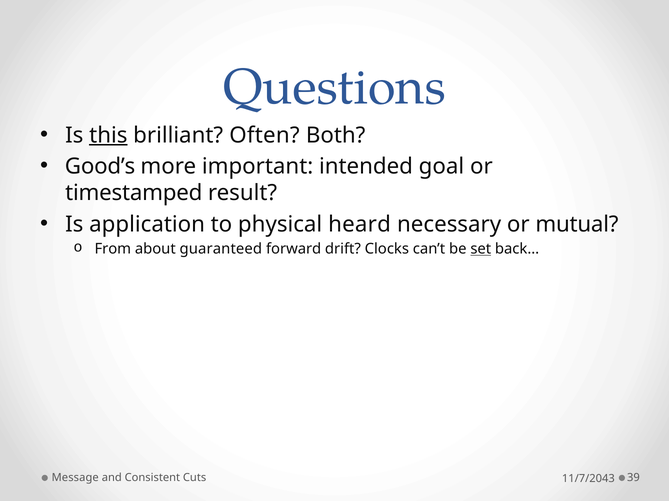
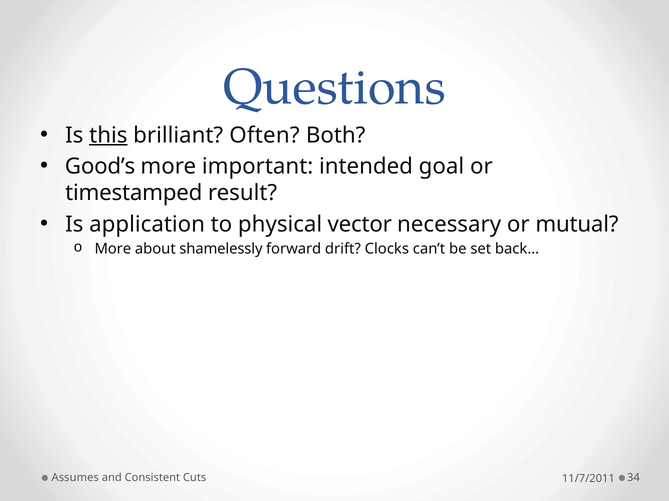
heard: heard -> vector (360, 225)
From: From -> More (113, 249)
guaranteed: guaranteed -> shamelessly (221, 249)
set underline: present -> none (481, 249)
Message: Message -> Assumes (75, 478)
39: 39 -> 34 (633, 478)
11/7/2043: 11/7/2043 -> 11/7/2011 (588, 479)
